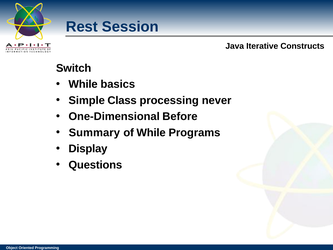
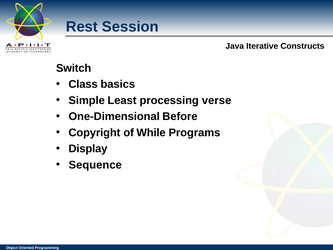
While: While -> Class (83, 84)
Class: Class -> Least (122, 100)
never: never -> verse (217, 100)
Summary: Summary -> Copyright (94, 133)
Questions: Questions -> Sequence (95, 165)
